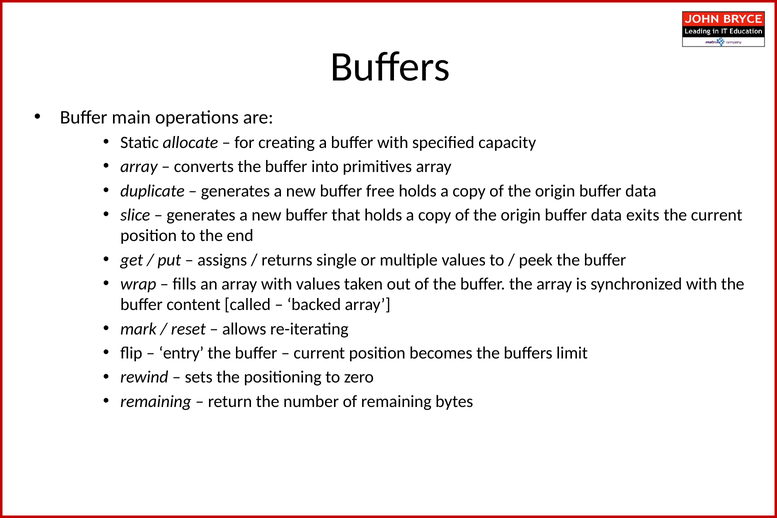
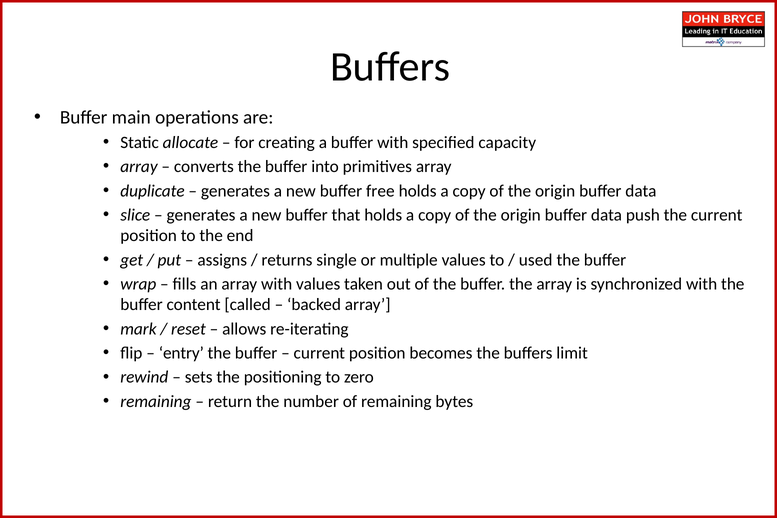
exits: exits -> push (643, 215)
peek: peek -> used (536, 260)
